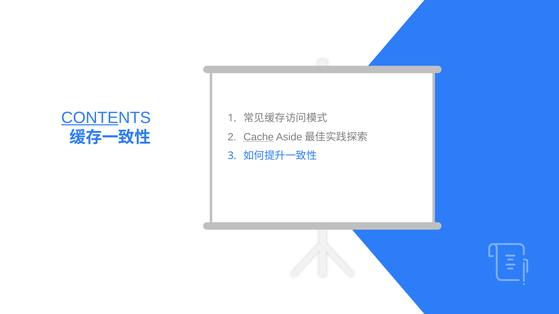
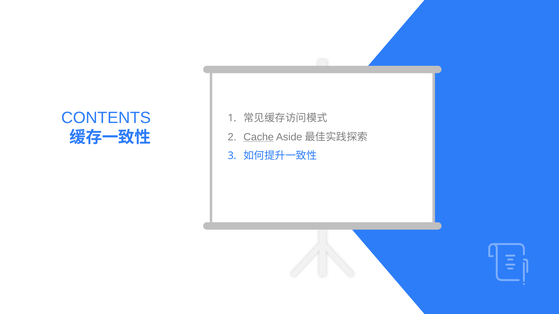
CONTE underline: present -> none (90, 118)
